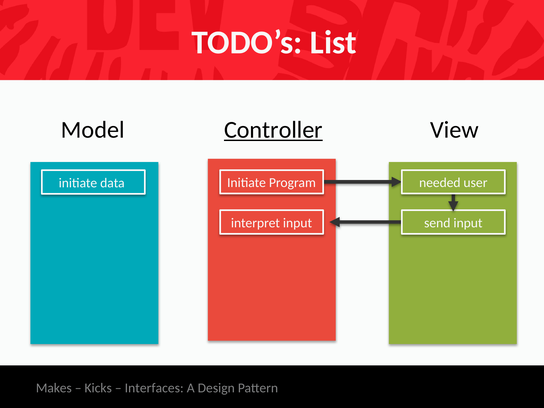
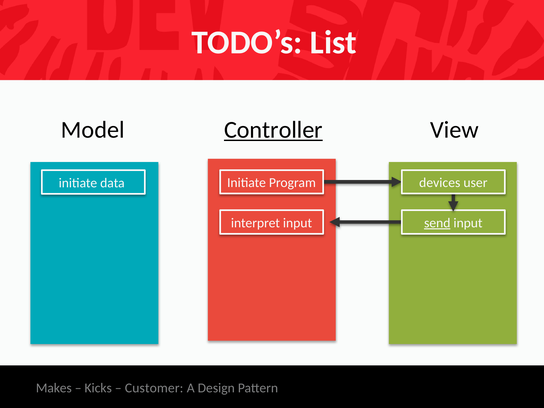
needed: needed -> devices (440, 183)
send underline: none -> present (437, 223)
Interfaces: Interfaces -> Customer (154, 388)
